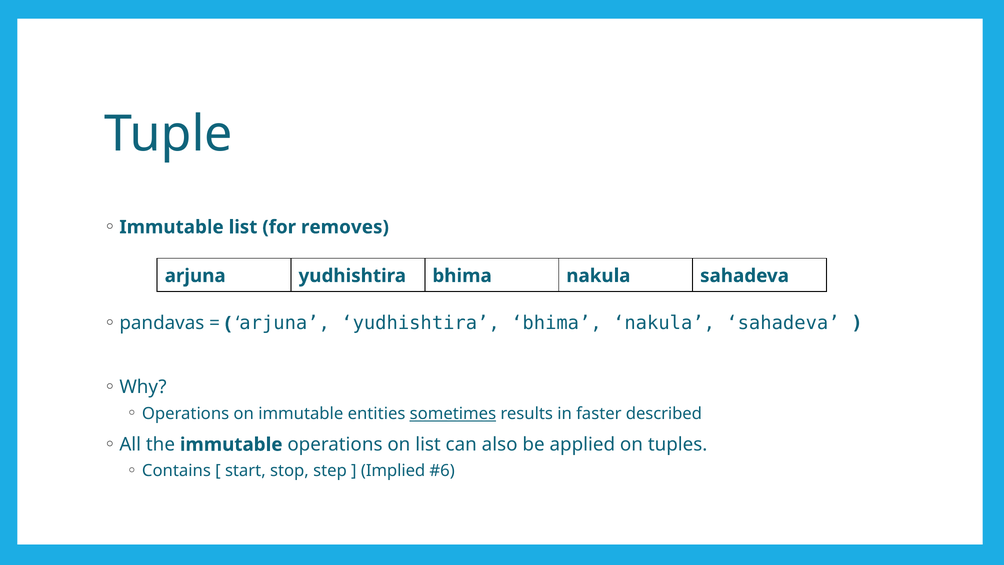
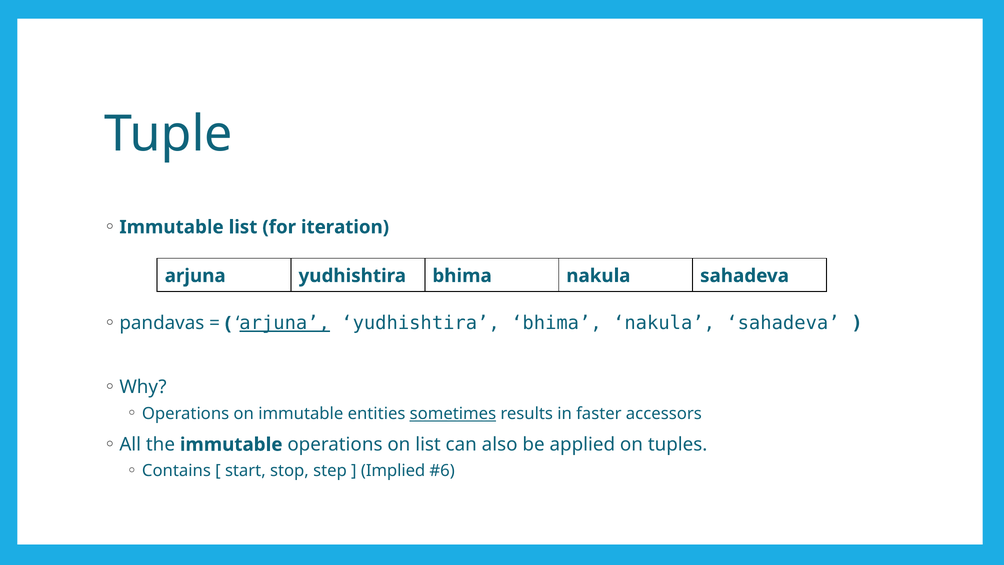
removes: removes -> iteration (345, 227)
arjuna underline: none -> present (285, 323)
described: described -> accessors (664, 413)
